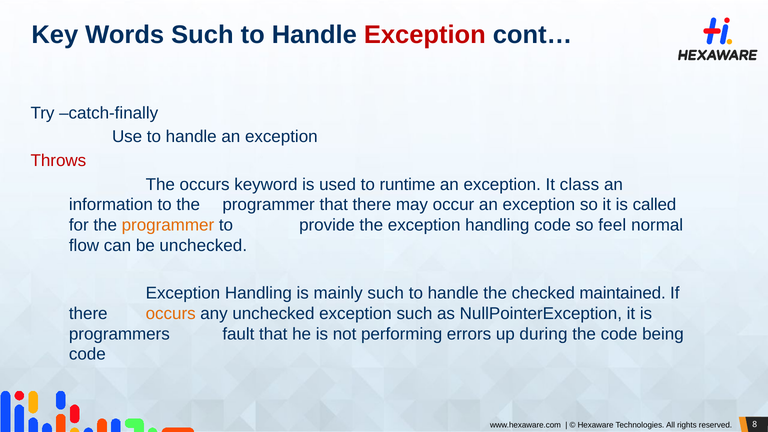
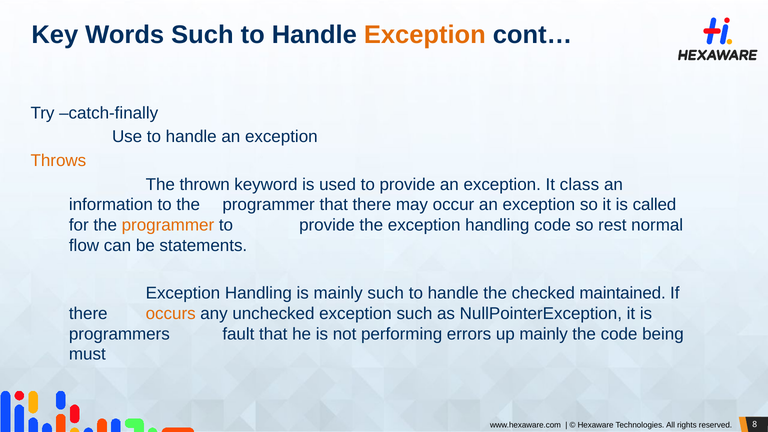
Exception colour: red -> orange (425, 35)
Throws colour: red -> orange (58, 161)
The occurs: occurs -> thrown (205, 184)
used to runtime: runtime -> provide (407, 184)
feel: feel -> rest (612, 225)
be unchecked: unchecked -> statements (203, 246)
up during: during -> mainly (544, 334)
code: code -> must (87, 354)
